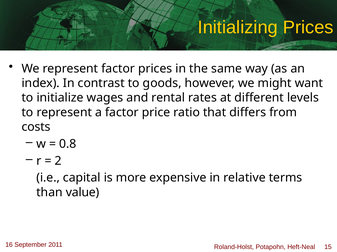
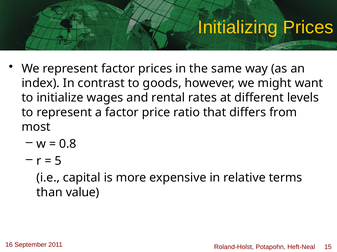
costs: costs -> most (36, 127)
2: 2 -> 5 (58, 161)
